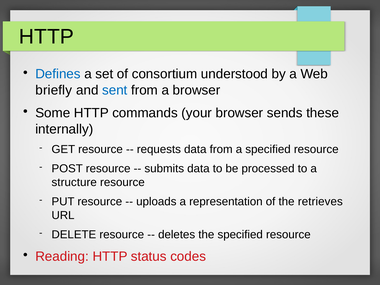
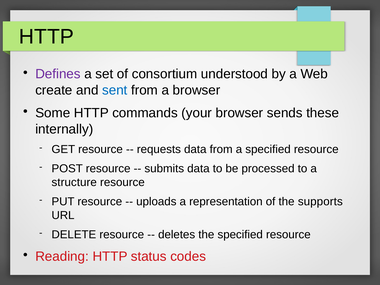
Defines colour: blue -> purple (58, 74)
briefly: briefly -> create (54, 90)
retrieves: retrieves -> supports (320, 202)
